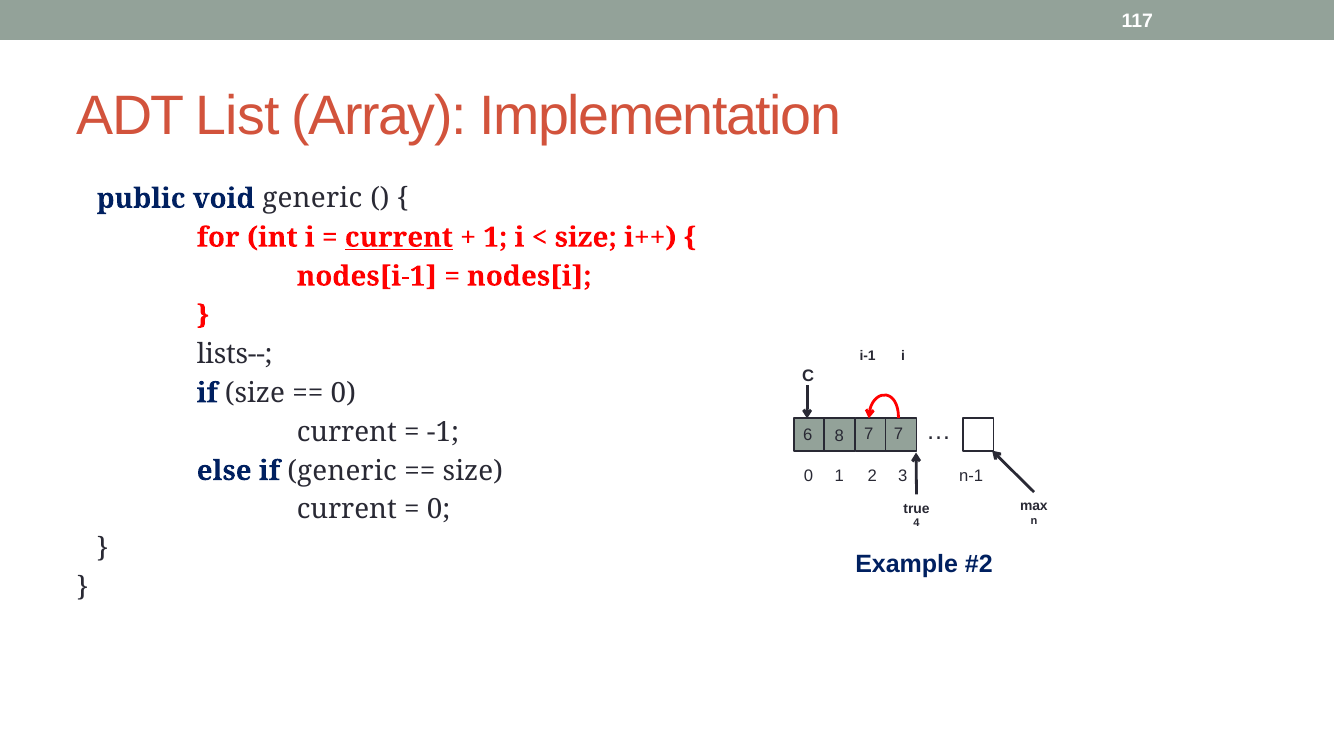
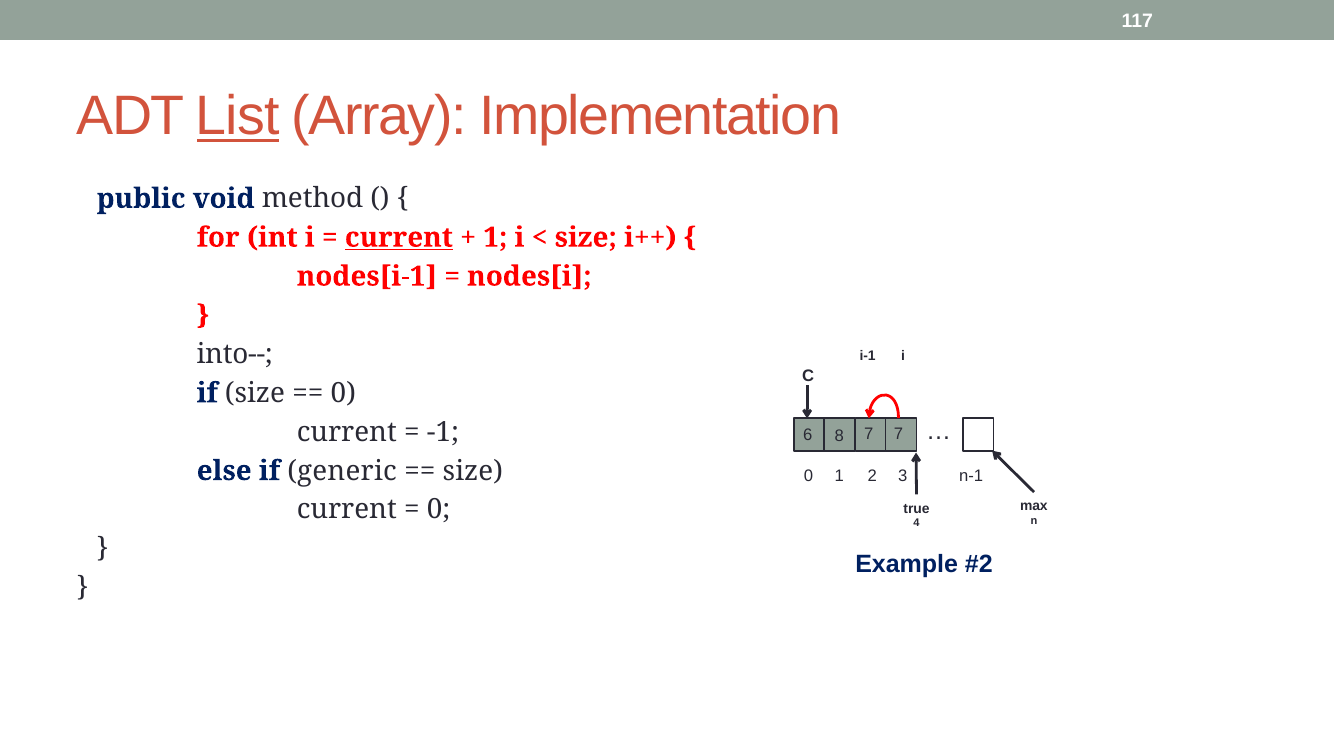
List underline: none -> present (238, 116)
void generic: generic -> method (312, 199)
lists--: lists-- -> into-- (235, 354)
